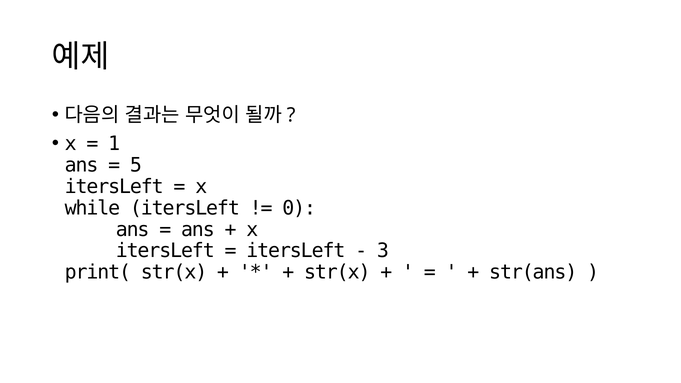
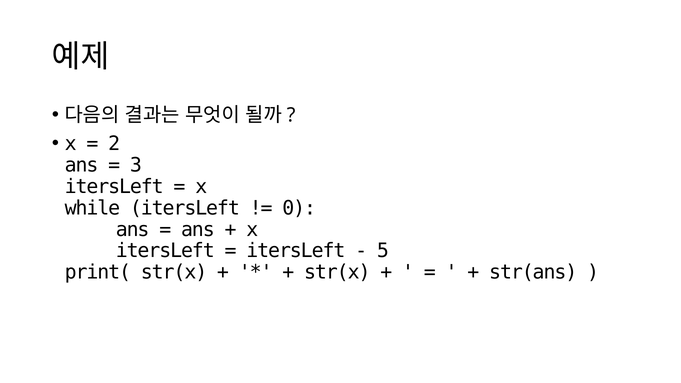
1: 1 -> 2 (114, 144)
5: 5 -> 3 (136, 165)
3: 3 -> 5 (383, 251)
